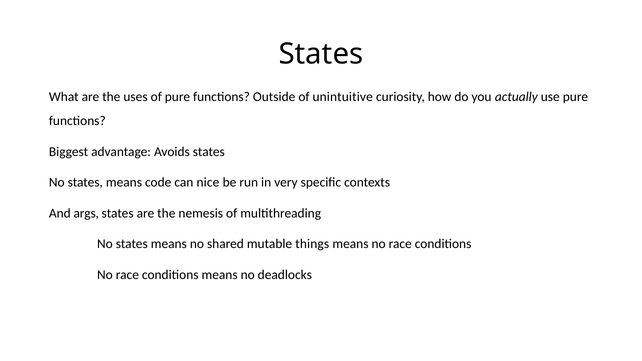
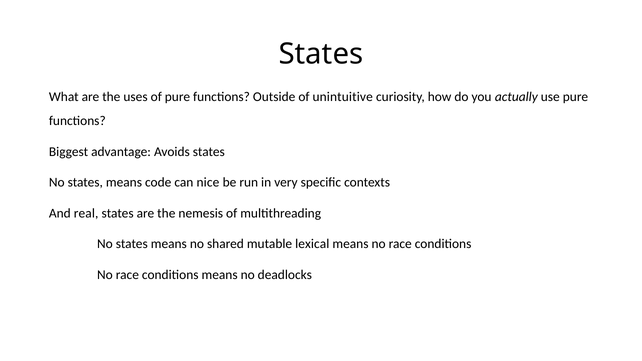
args: args -> real (86, 213)
things: things -> lexical (312, 244)
